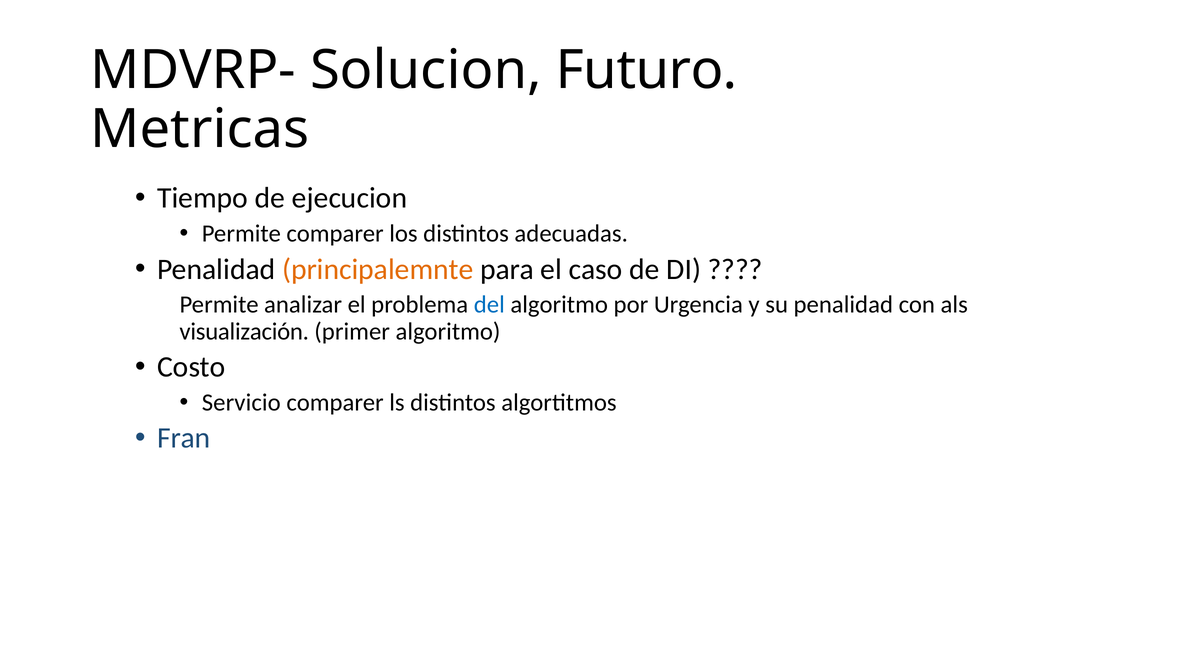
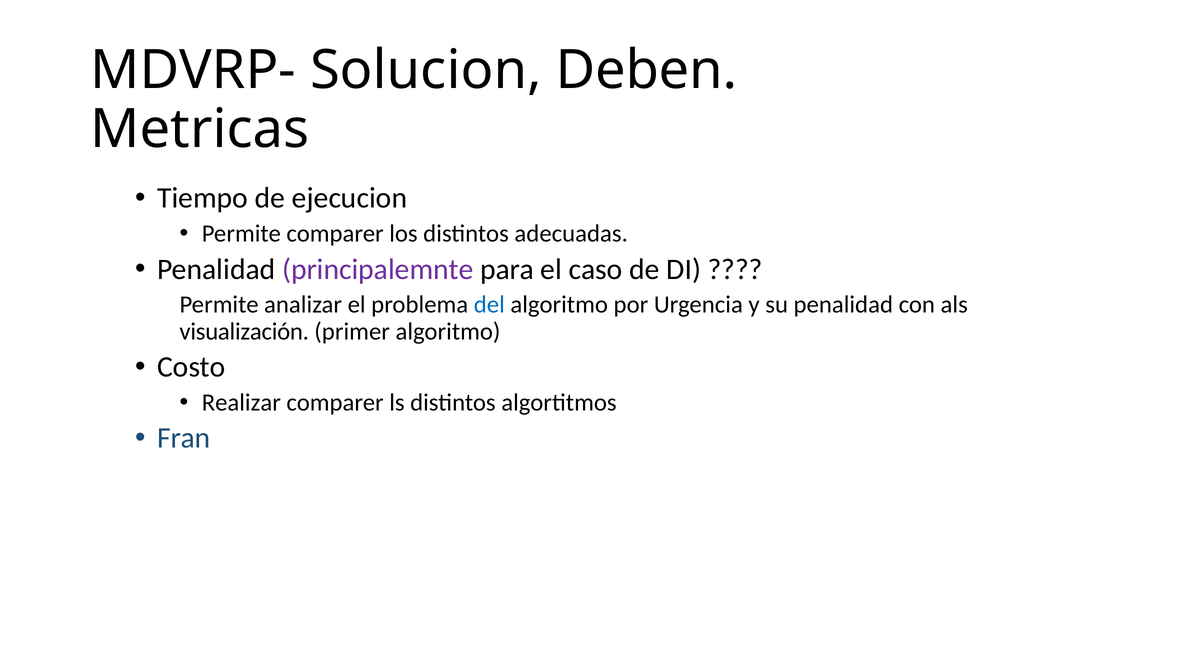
Futuro: Futuro -> Deben (647, 70)
principalemnte colour: orange -> purple (378, 269)
Servicio: Servicio -> Realizar (241, 402)
